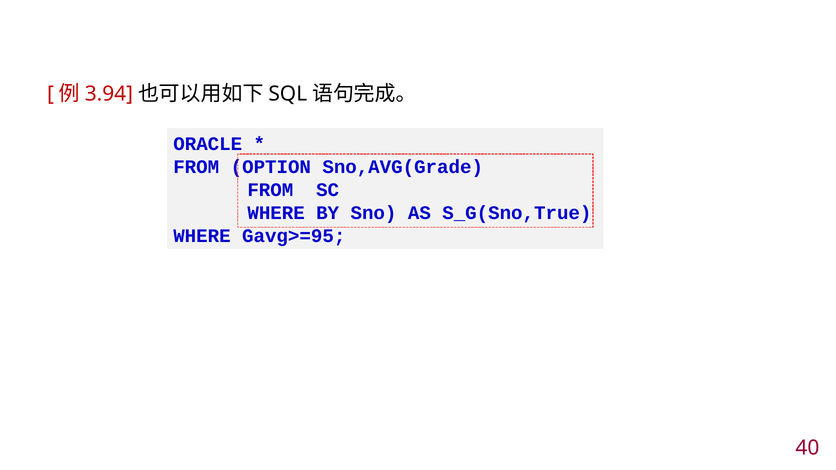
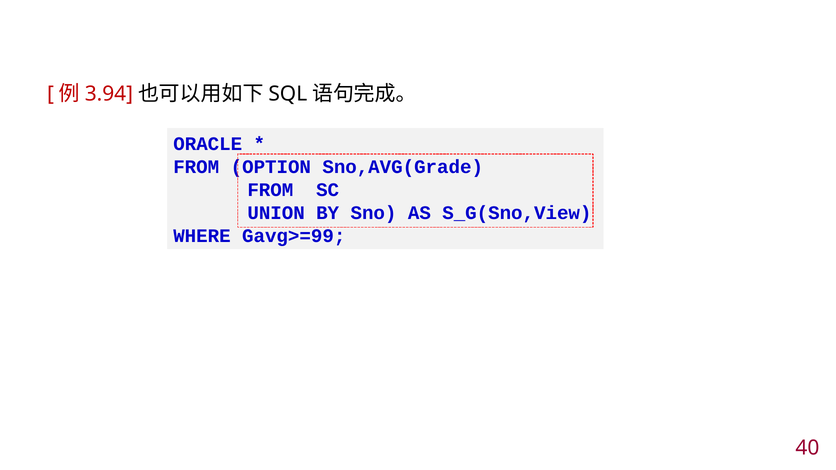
WHERE: WHERE -> UNION (276, 213)
S_G(Sno,True: S_G(Sno,True -> S_G(Sno,View (517, 213)
Gavg>=95: Gavg>=95 -> Gavg>=99 (294, 236)
